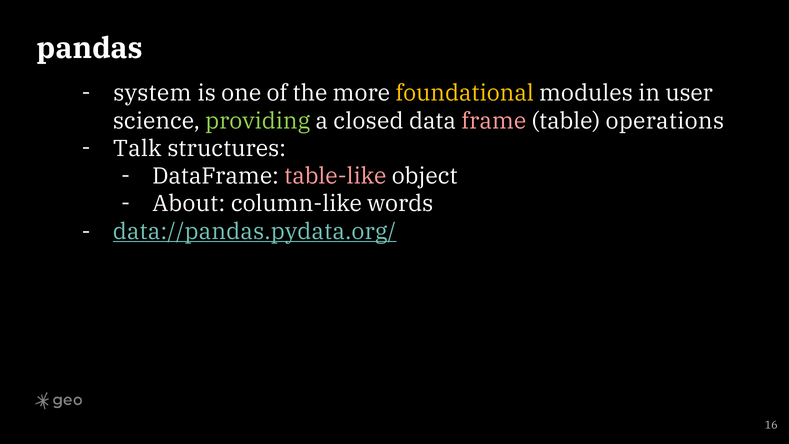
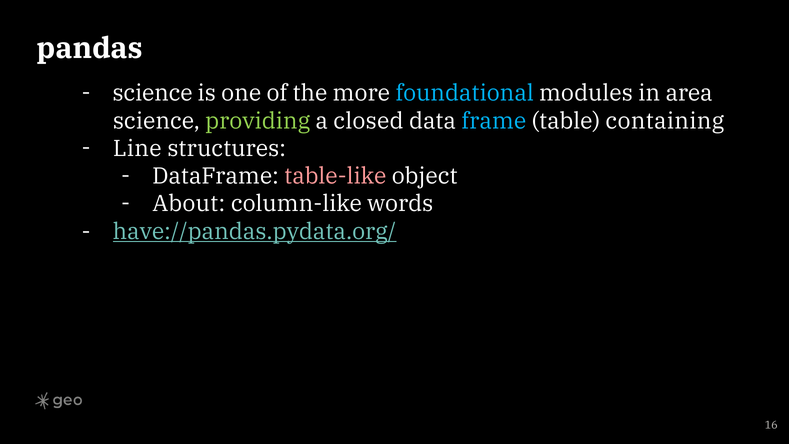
system: system -> science (153, 93)
foundational colour: yellow -> light blue (465, 93)
user: user -> area (689, 93)
frame colour: pink -> light blue (494, 121)
operations: operations -> containing (665, 121)
Talk: Talk -> Line (137, 148)
data://pandas.pydata.org/: data://pandas.pydata.org/ -> have://pandas.pydata.org/ (254, 231)
